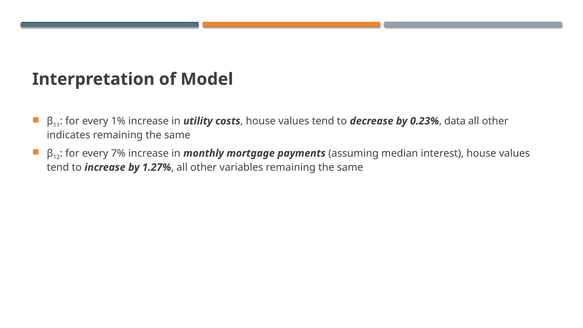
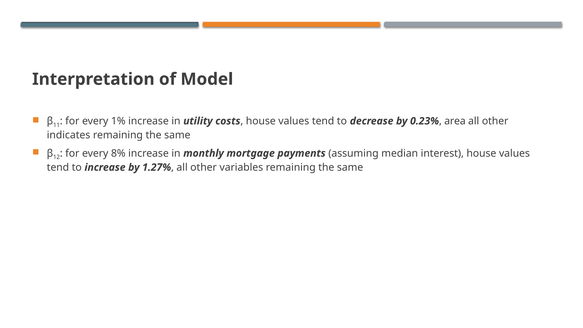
data: data -> area (455, 121)
7%: 7% -> 8% (118, 153)
